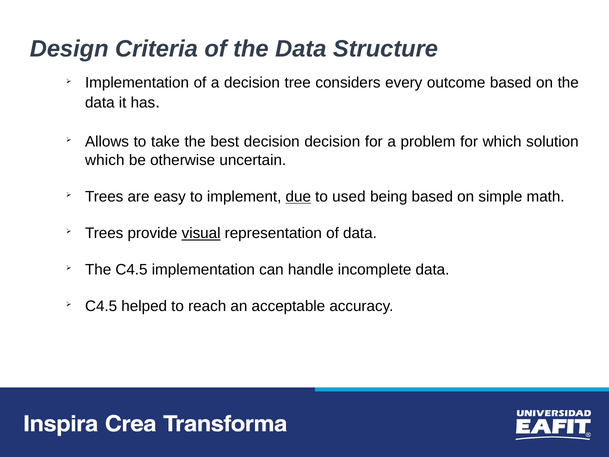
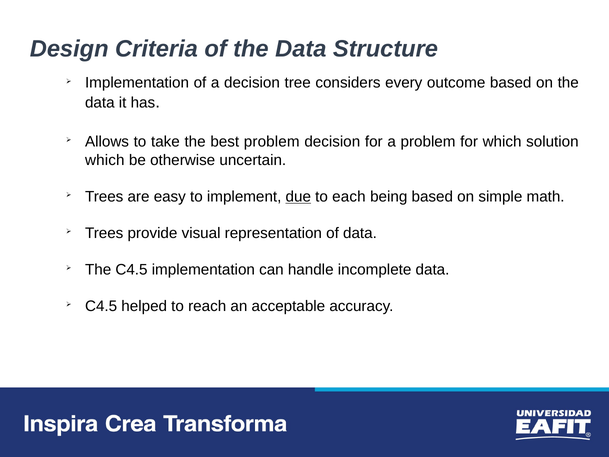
best decision: decision -> problem (272, 142)
used: used -> each (349, 197)
visual underline: present -> none (201, 233)
